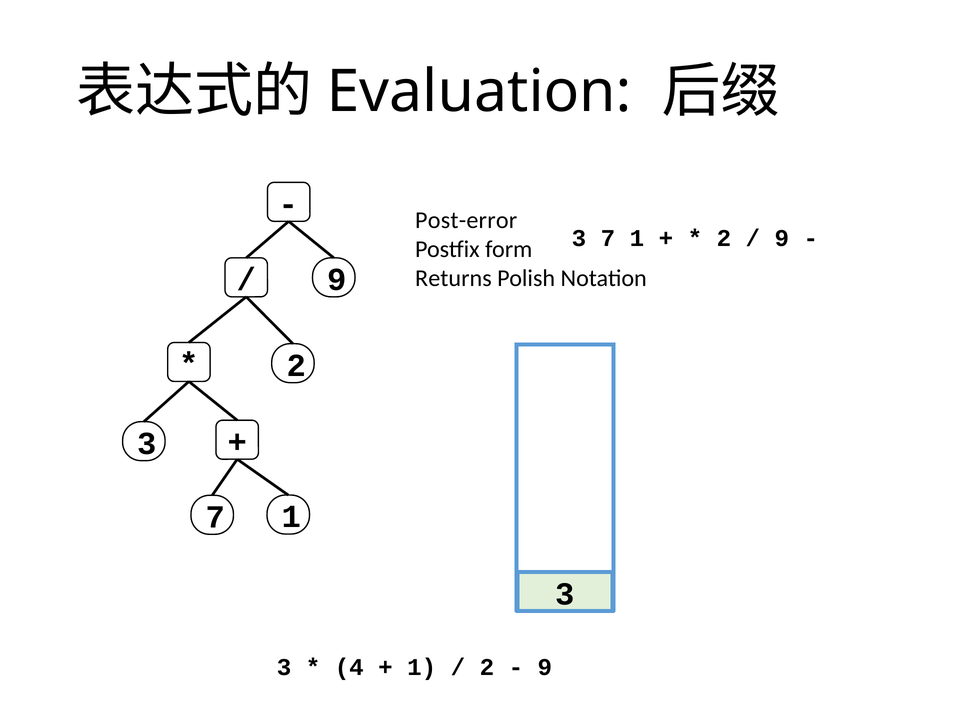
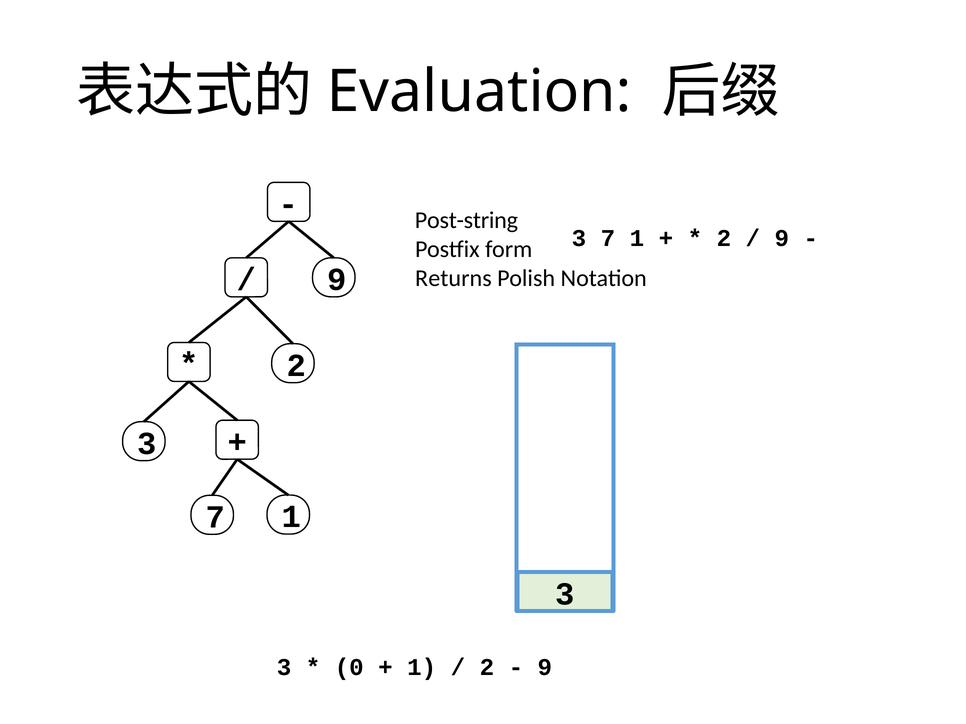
Post-error: Post-error -> Post-string (466, 220)
4: 4 -> 0 (349, 668)
